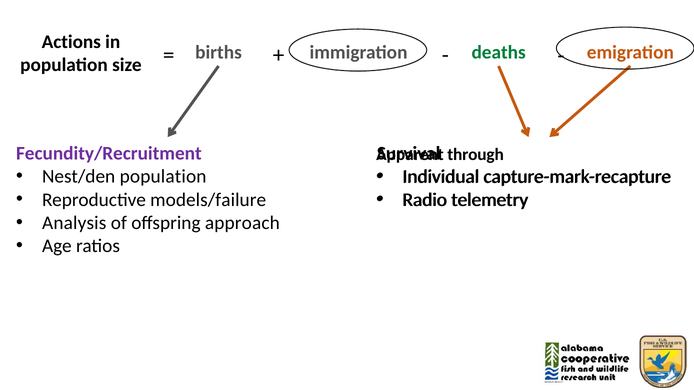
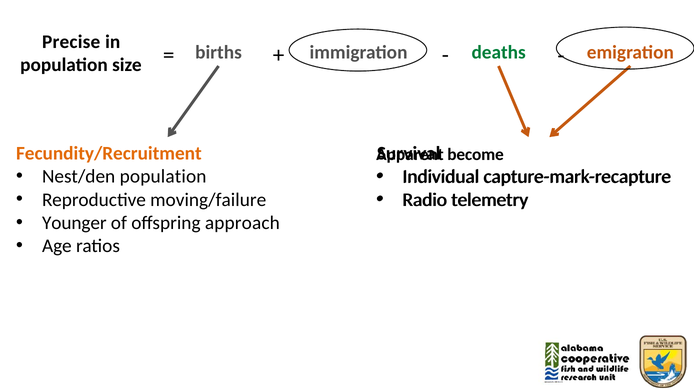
Actions: Actions -> Precise (71, 42)
Fecundity/Recruitment colour: purple -> orange (109, 154)
through: through -> become (476, 155)
models/failure: models/failure -> moving/failure (208, 200)
Analysis: Analysis -> Younger (74, 223)
